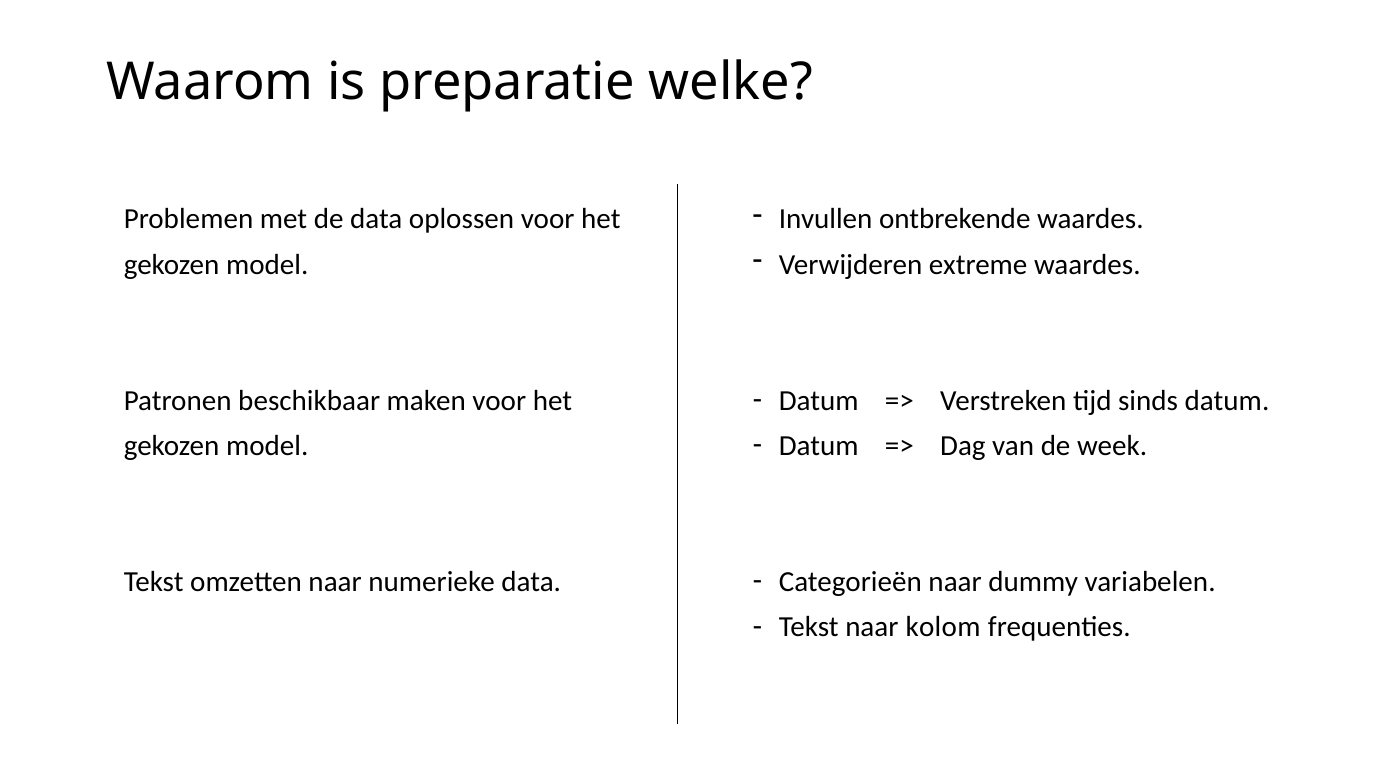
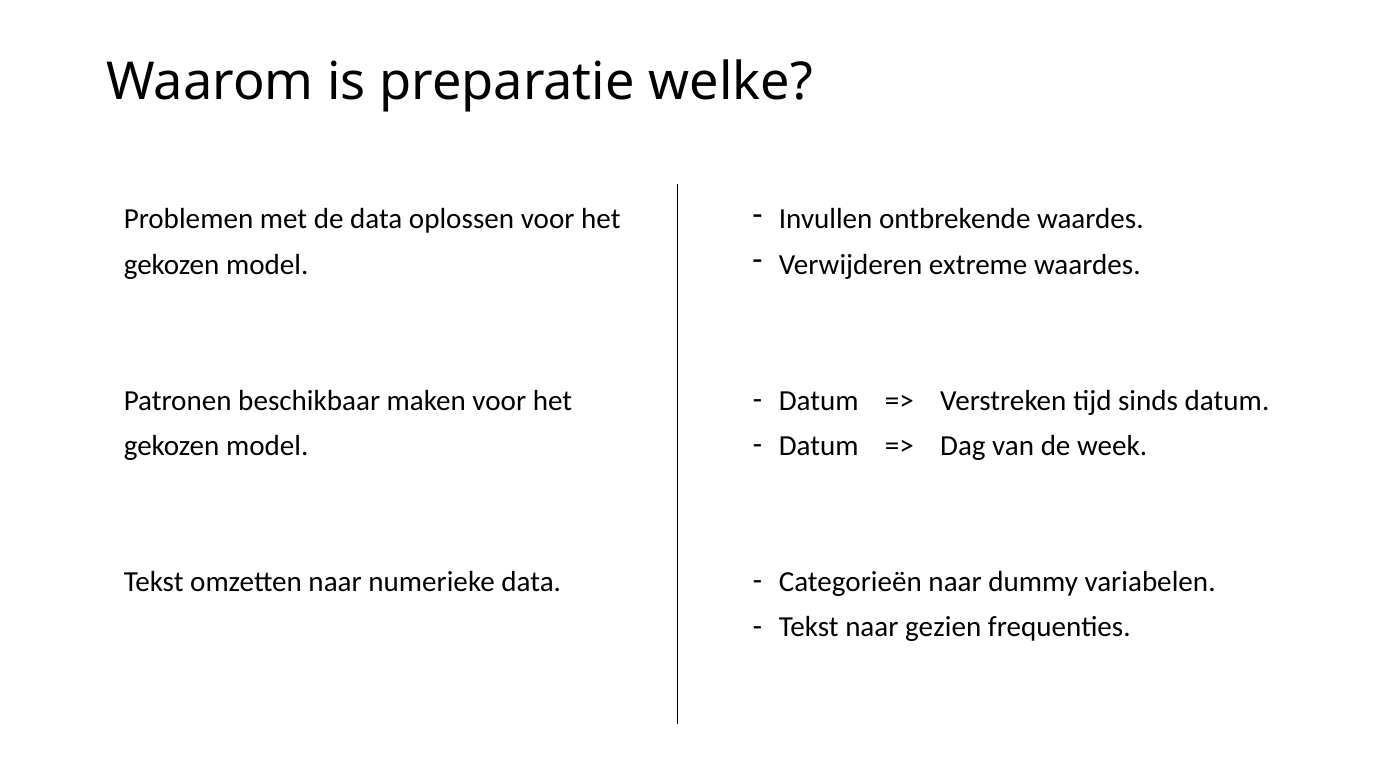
kolom: kolom -> gezien (943, 628)
